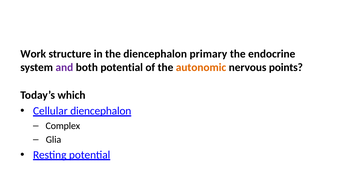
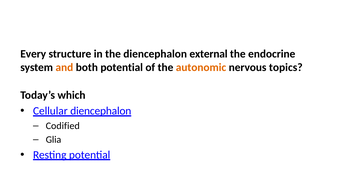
Work: Work -> Every (33, 54)
primary: primary -> external (209, 54)
and colour: purple -> orange (64, 67)
points: points -> topics (286, 67)
Complex: Complex -> Codified (63, 126)
